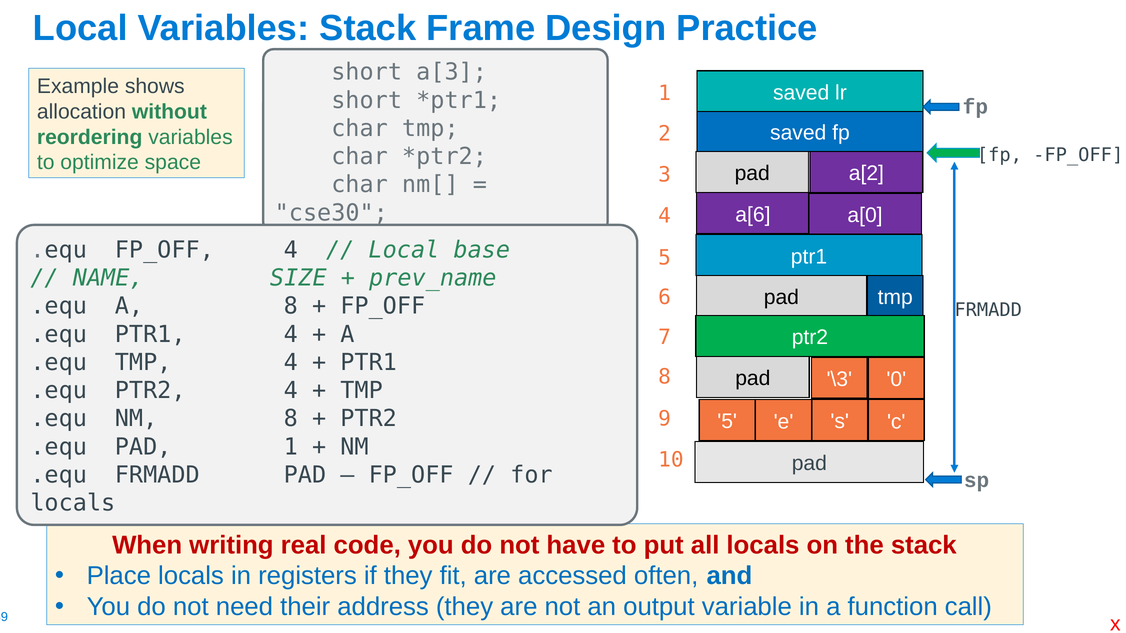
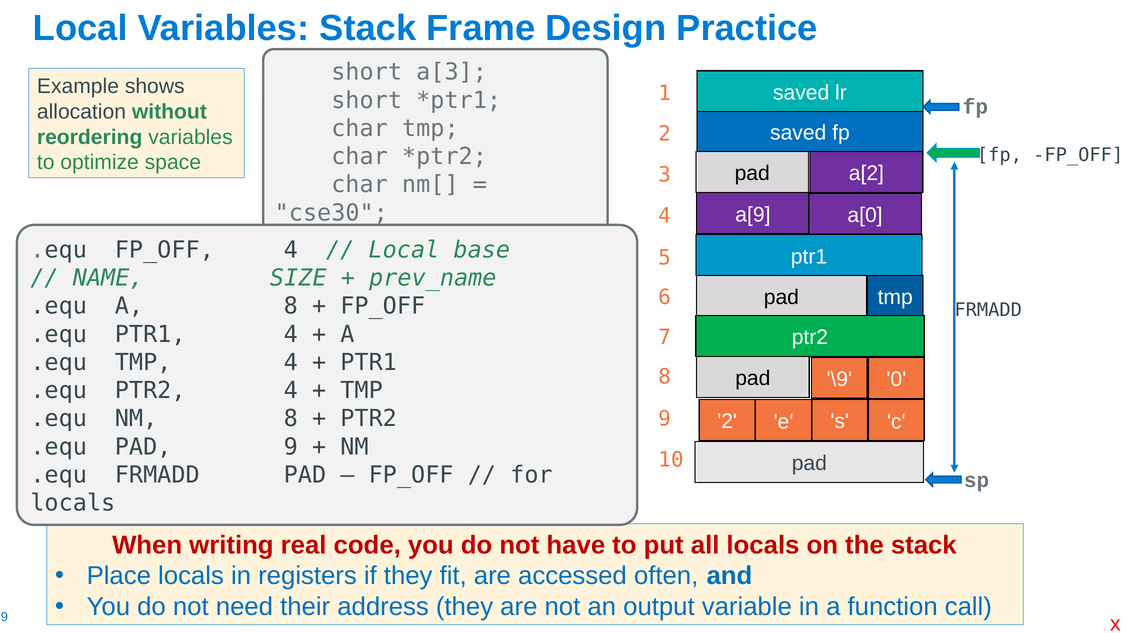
a[6: a[6 -> a[9 (753, 215)
\3: \3 -> \9 (839, 379)
5: 5 -> 2 (727, 422)
PAD 1: 1 -> 9 (291, 447)
